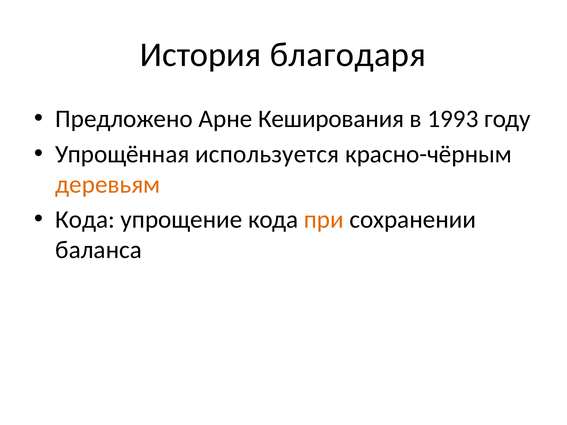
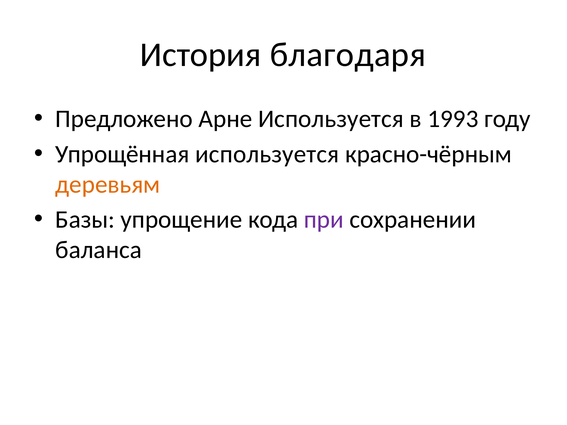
Арне Кеширования: Кеширования -> Используется (331, 119)
Кода: Кода -> Базы (85, 220)
при colour: orange -> purple (324, 220)
